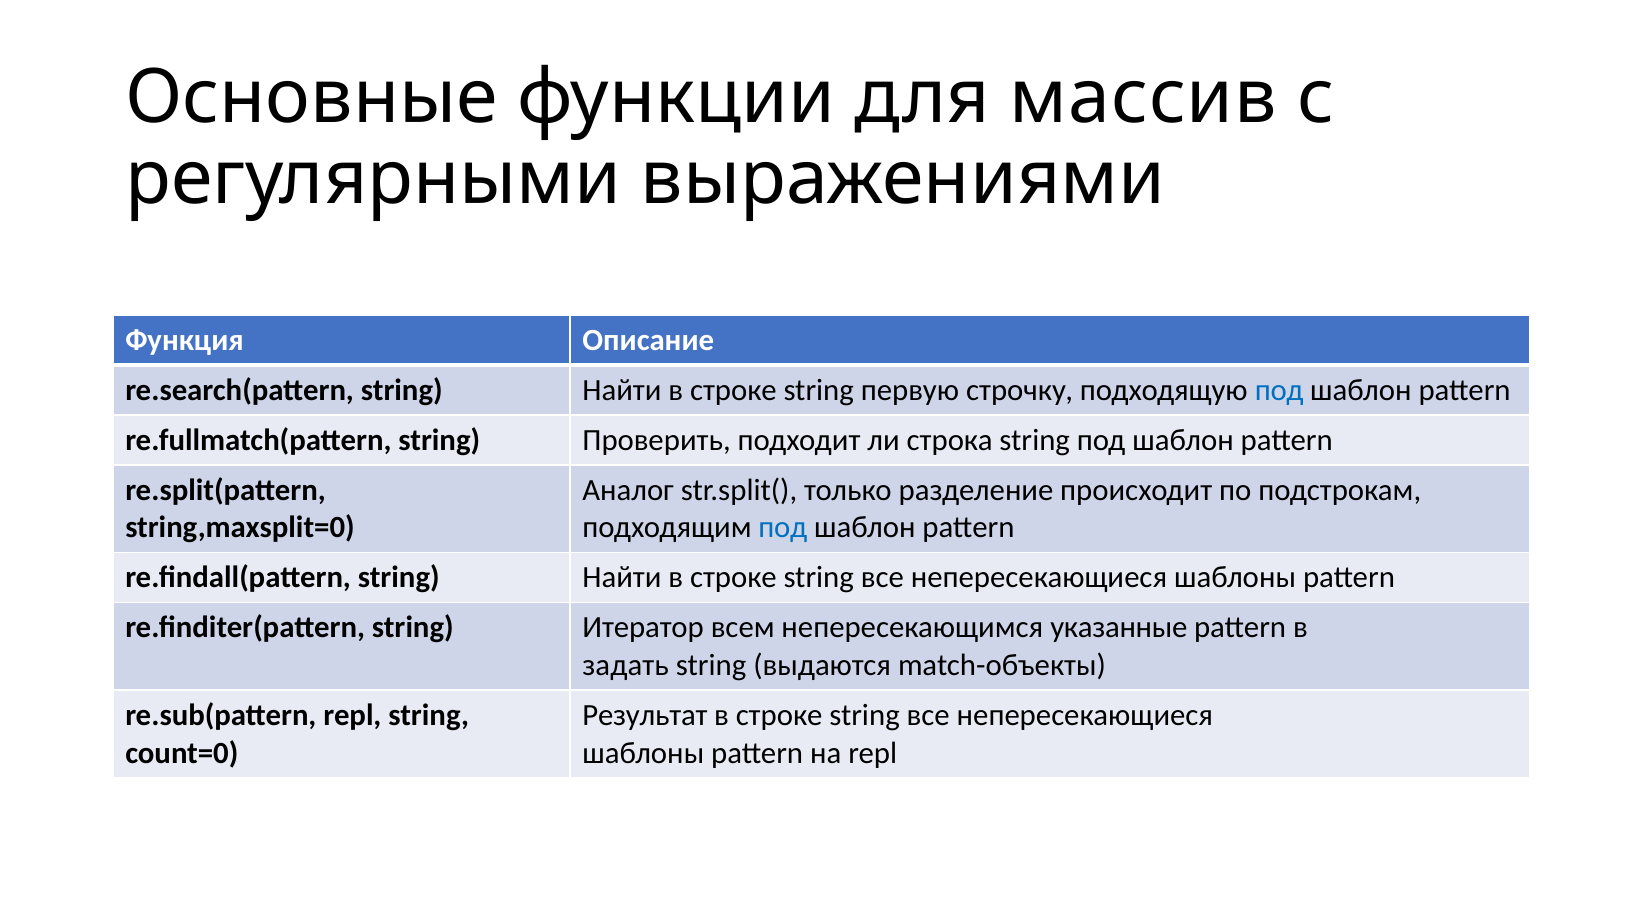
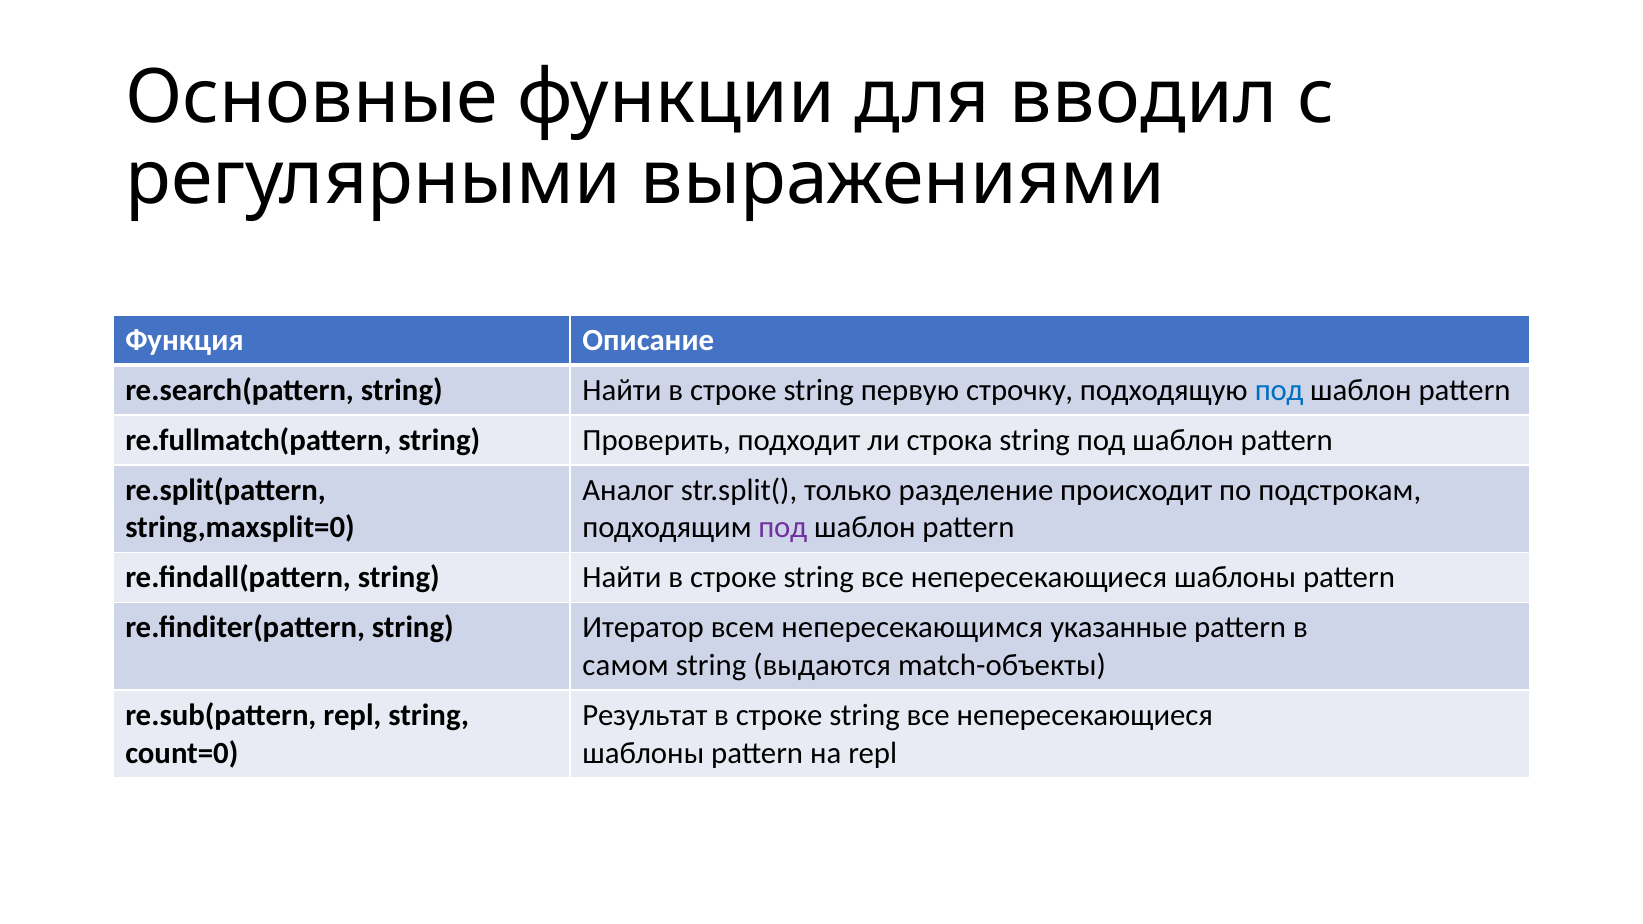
массив: массив -> вводил (1144, 97)
под colour: blue -> purple (783, 528)
задать: задать -> самом (626, 665)
